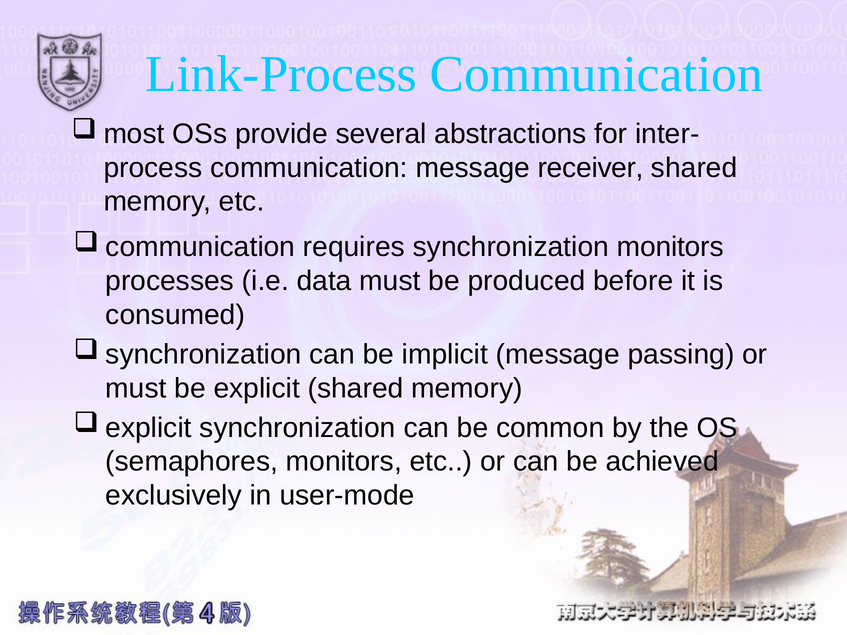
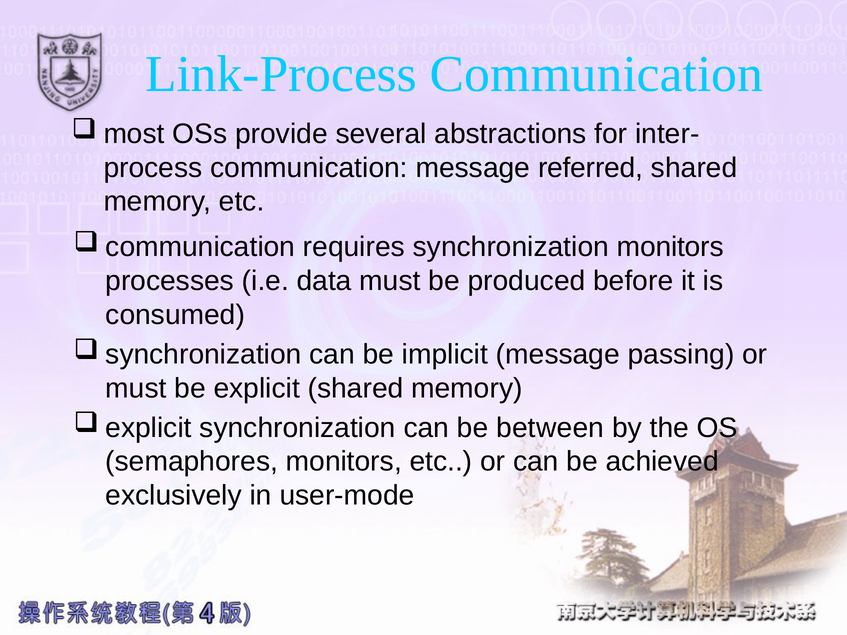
receiver: receiver -> referred (591, 168)
common: common -> between (550, 428)
